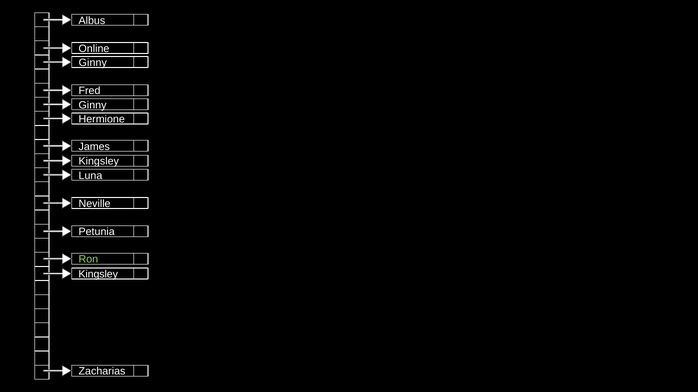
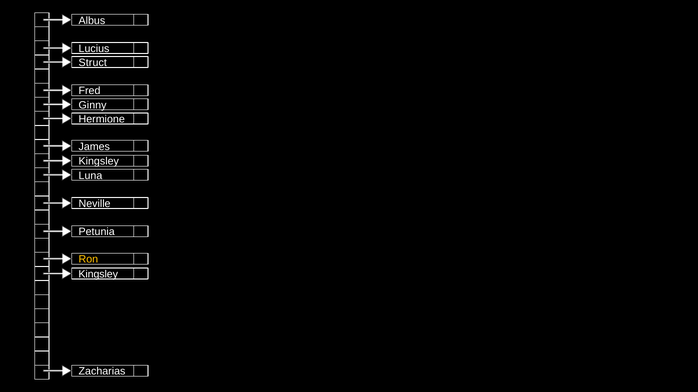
Online: Online -> Lucius (94, 49)
Ginny: Ginny -> Struct (93, 63)
Ron colour: light green -> yellow (88, 260)
